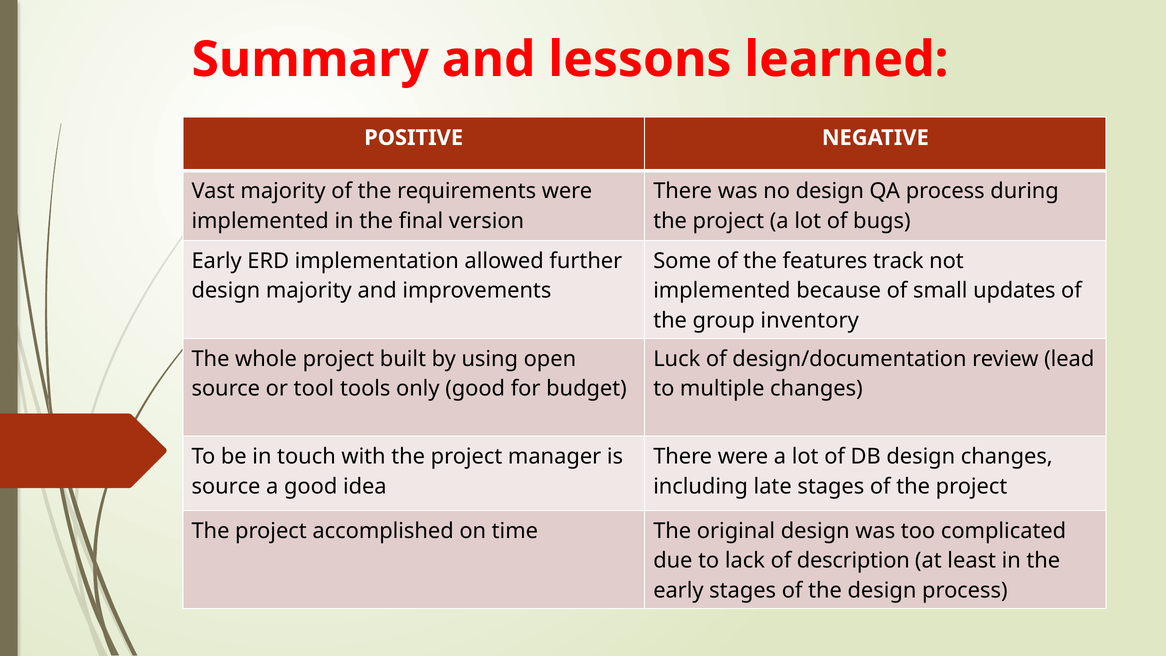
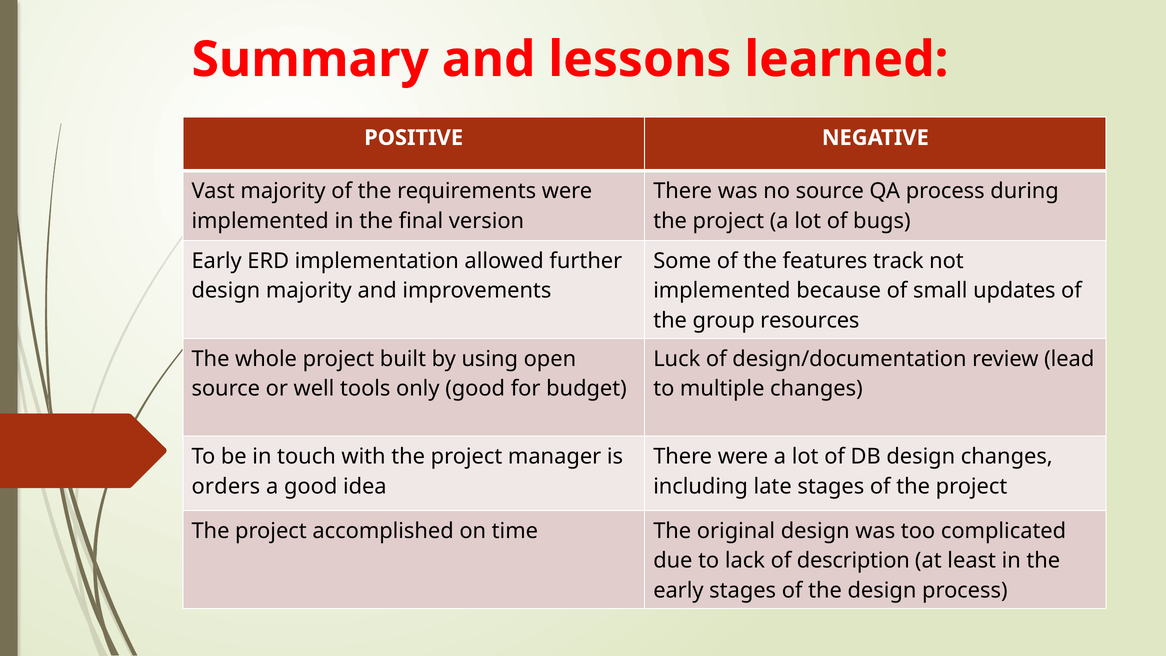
no design: design -> source (830, 191)
inventory: inventory -> resources (810, 320)
tool: tool -> well (314, 389)
source: source -> orders (226, 486)
